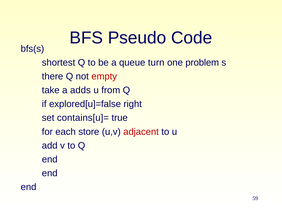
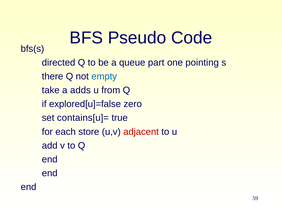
shortest: shortest -> directed (59, 62)
turn: turn -> part (156, 62)
problem: problem -> pointing (202, 62)
empty colour: red -> blue (104, 76)
right: right -> zero (133, 104)
